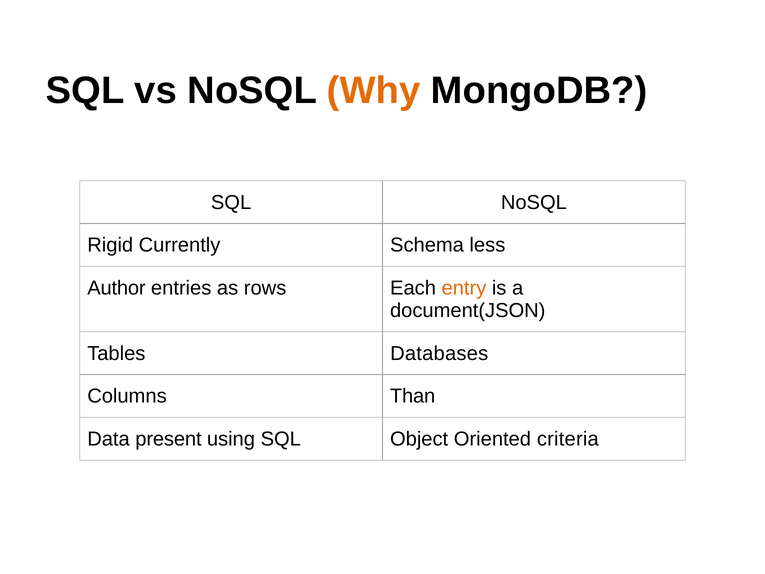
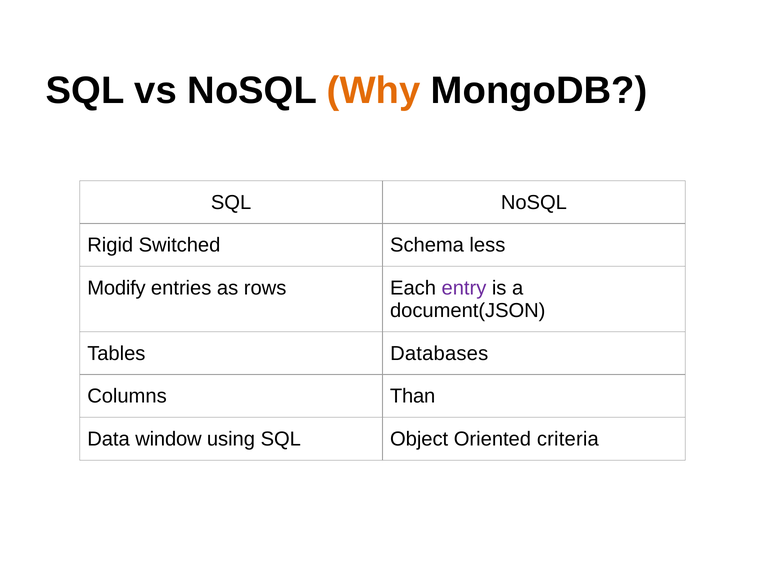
Currently: Currently -> Switched (180, 245)
Author: Author -> Modify (116, 288)
entry colour: orange -> purple (464, 288)
present: present -> window (168, 439)
